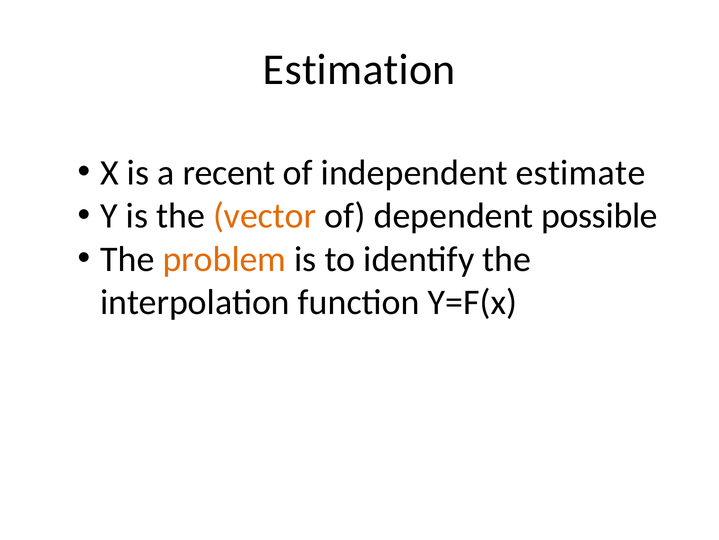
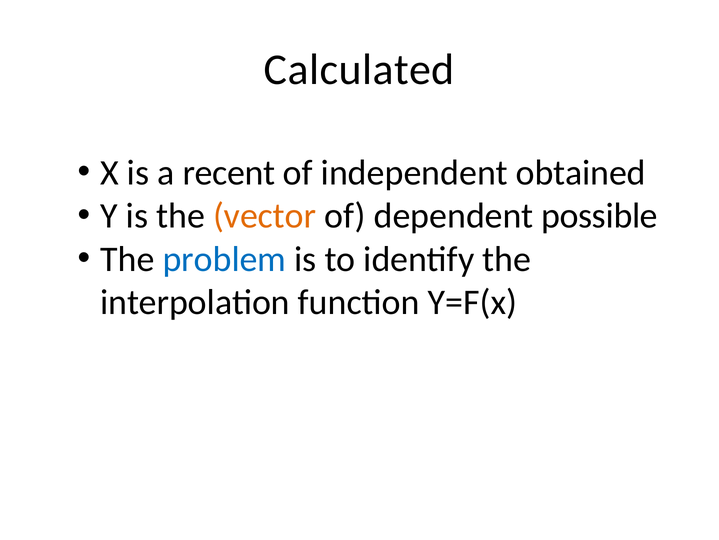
Estimation: Estimation -> Calculated (359, 70)
estimate: estimate -> obtained (581, 173)
problem colour: orange -> blue (224, 259)
